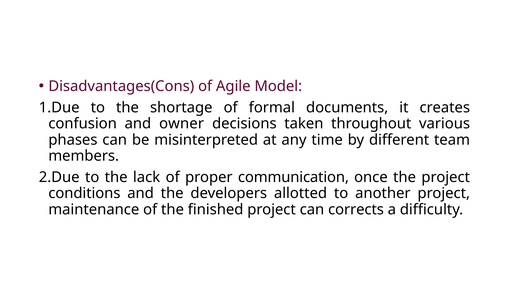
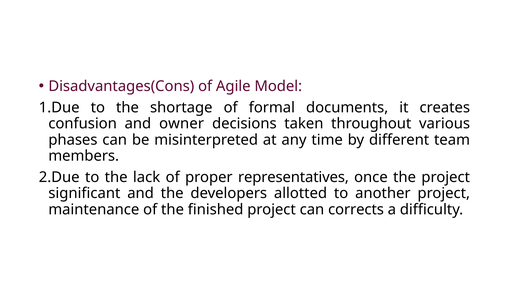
communication: communication -> representatives (293, 177)
conditions: conditions -> significant (84, 193)
